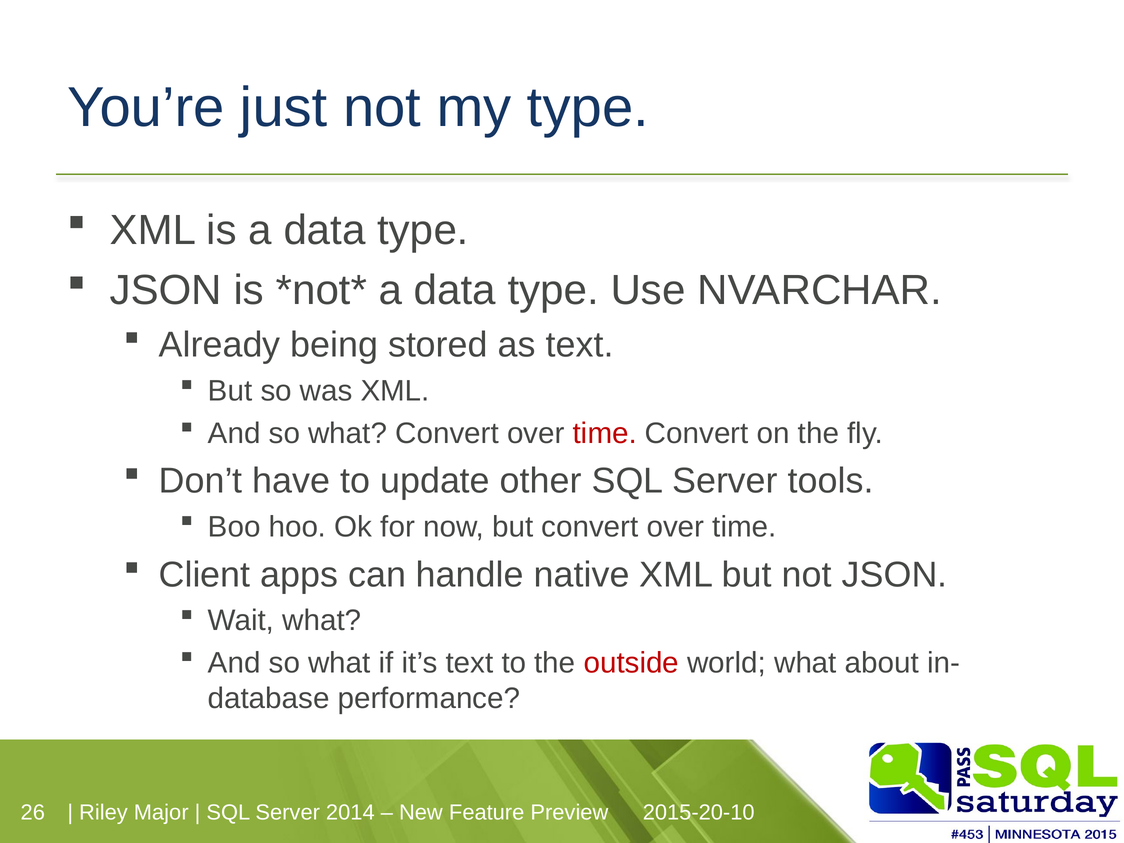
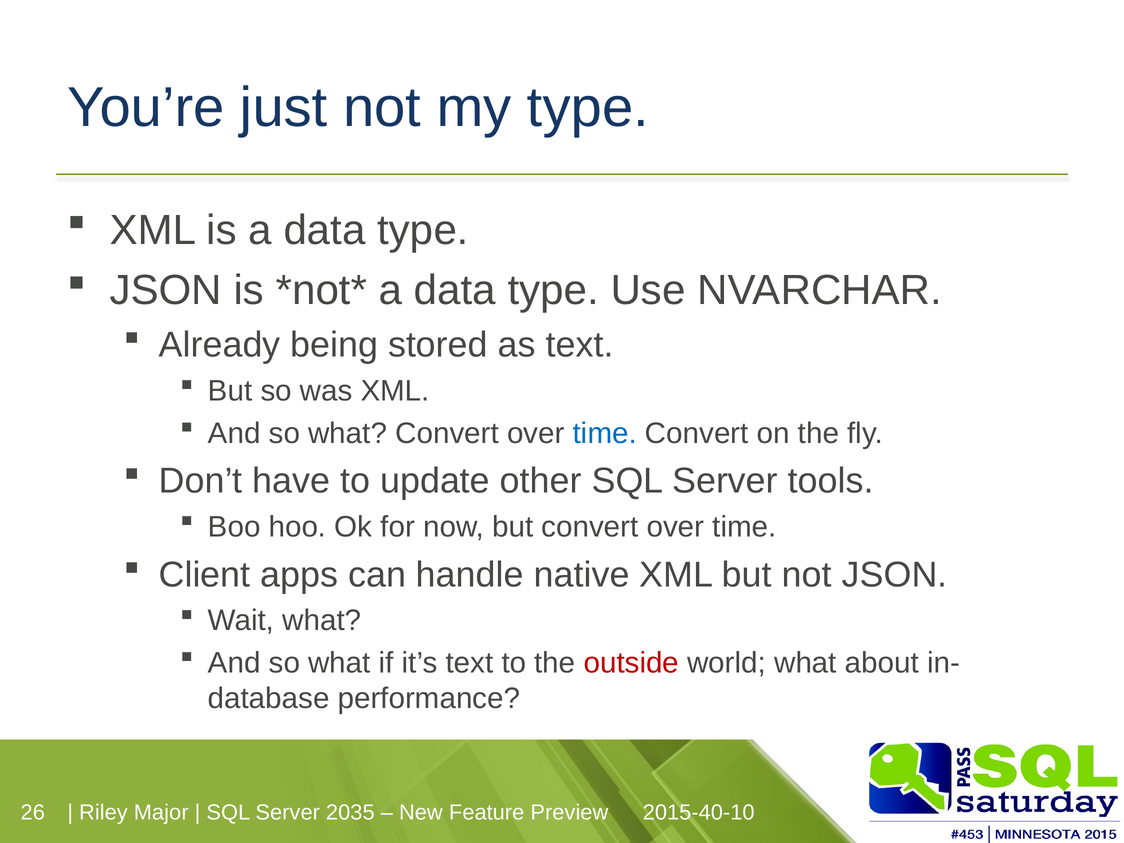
time colour: red -> blue (605, 433)
2014: 2014 -> 2035 (350, 813)
2015-20-10: 2015-20-10 -> 2015-40-10 (699, 813)
